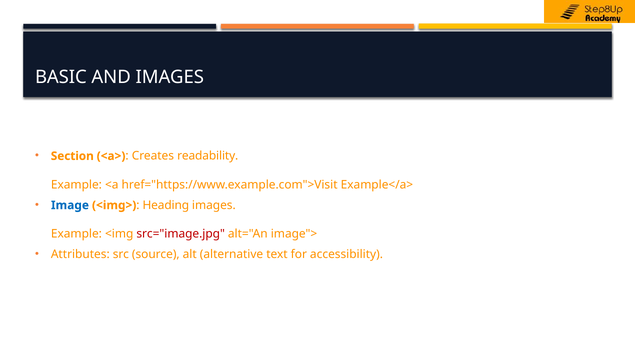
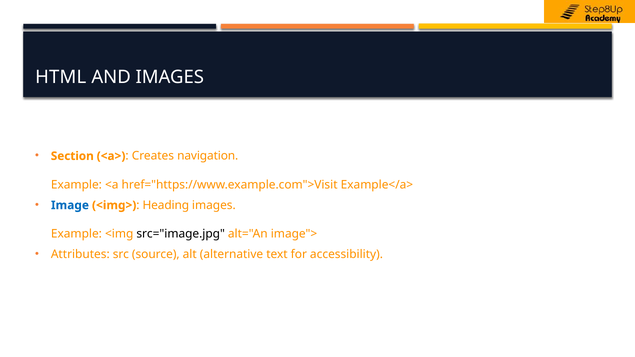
BASIC: BASIC -> HTML (61, 77)
readability: readability -> navigation (208, 156)
src="image.jpg colour: red -> black (181, 234)
